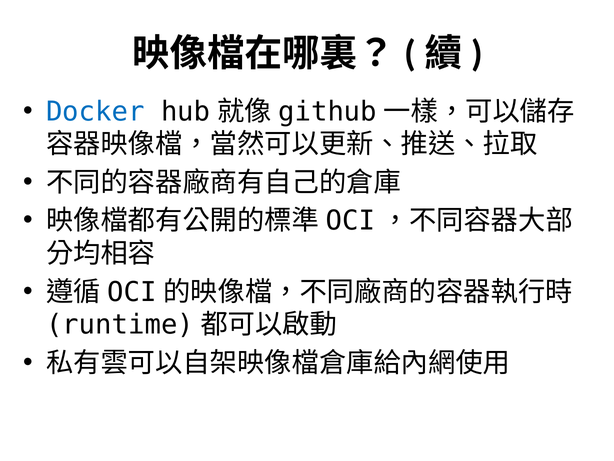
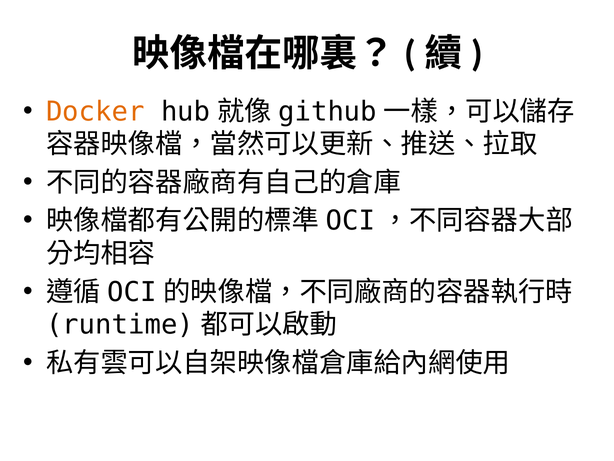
Docker colour: blue -> orange (95, 111)
